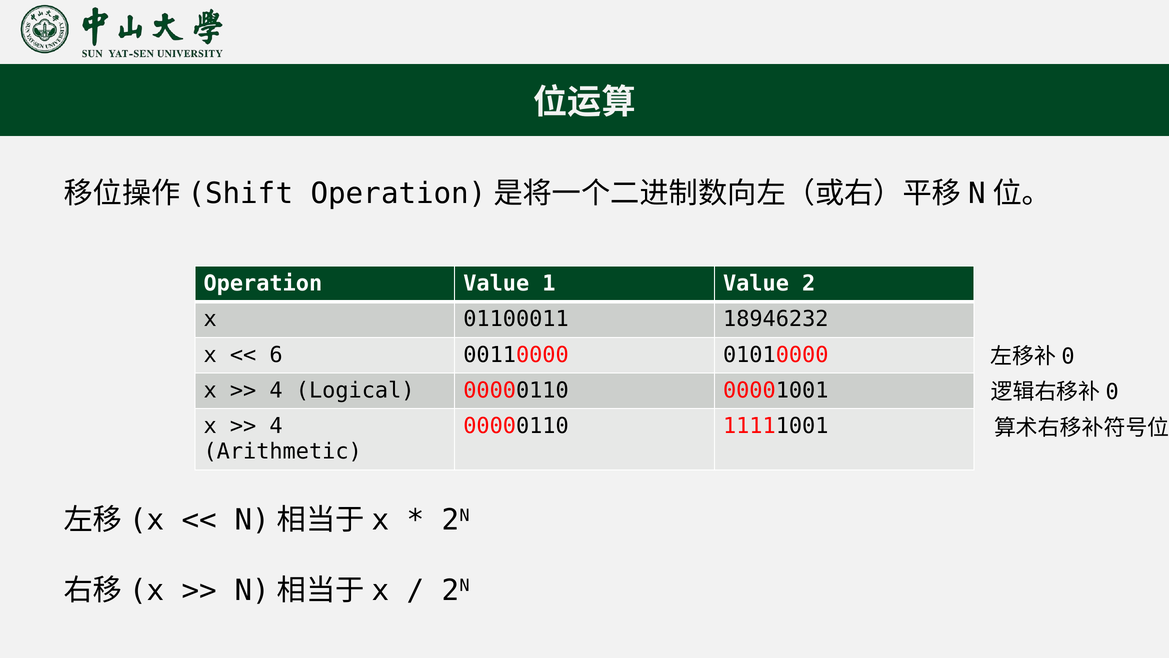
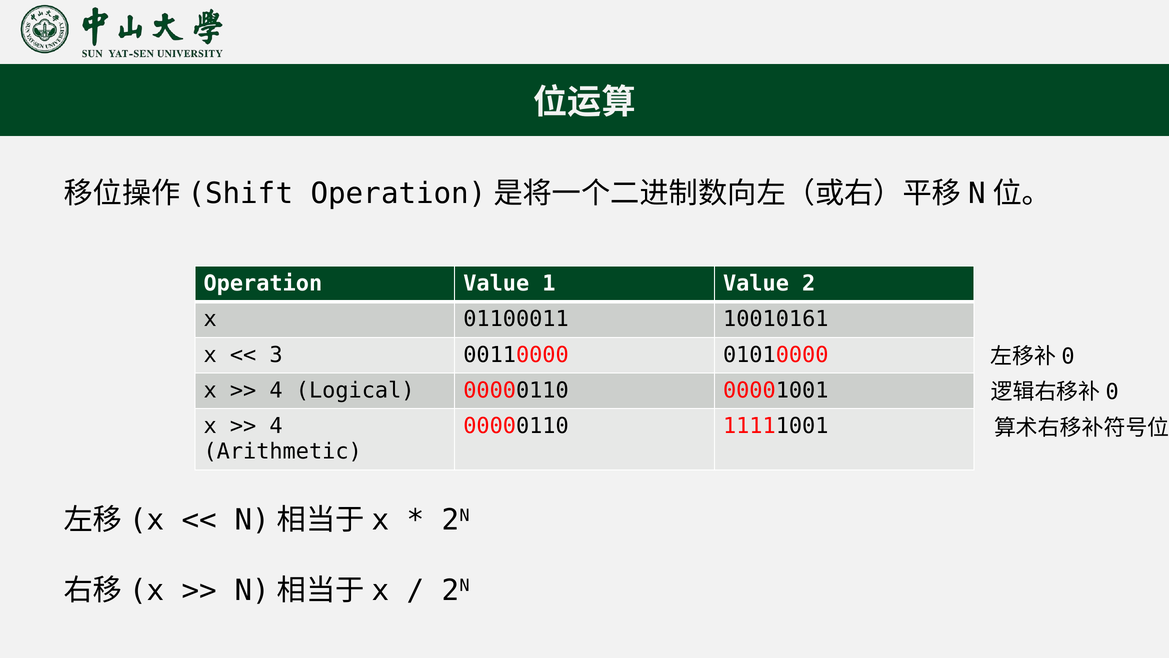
18946232: 18946232 -> 10010161 (776, 319)
6: 6 -> 3 (276, 355)
